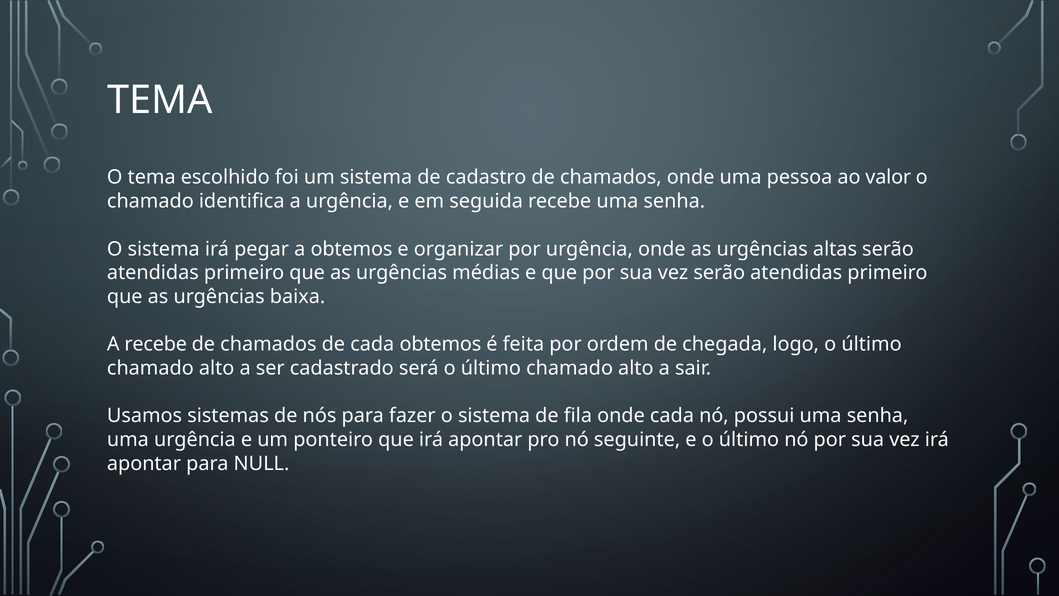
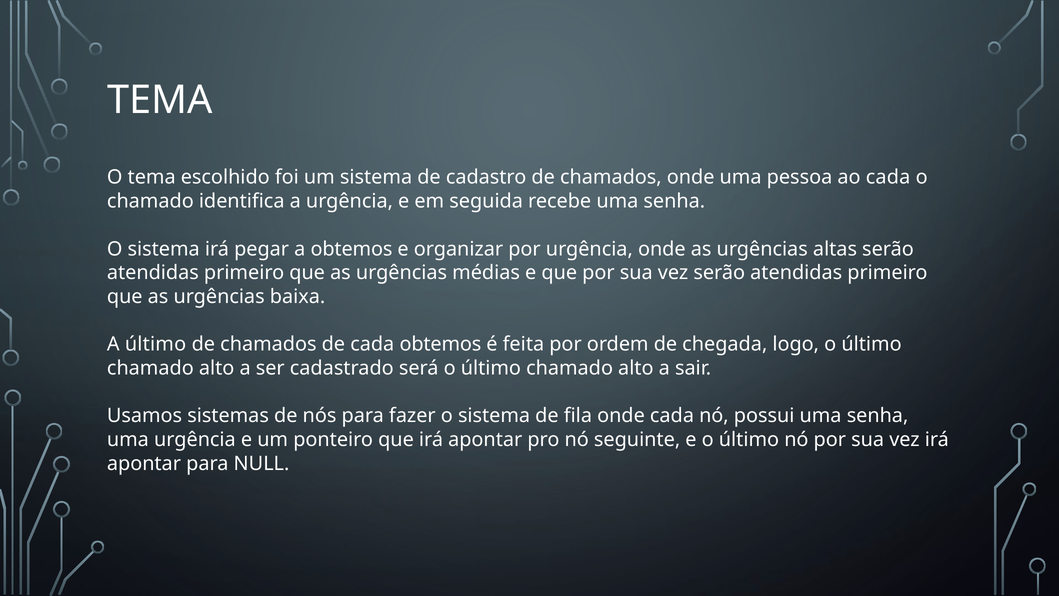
ao valor: valor -> cada (888, 177)
A recebe: recebe -> último (156, 344)
